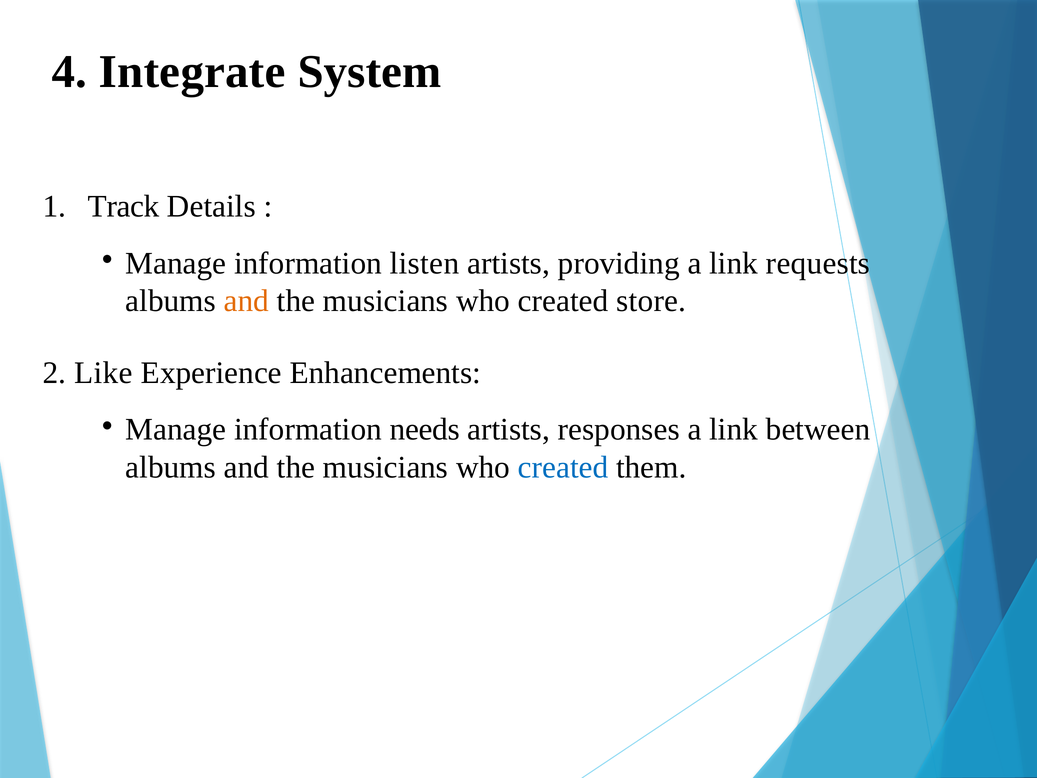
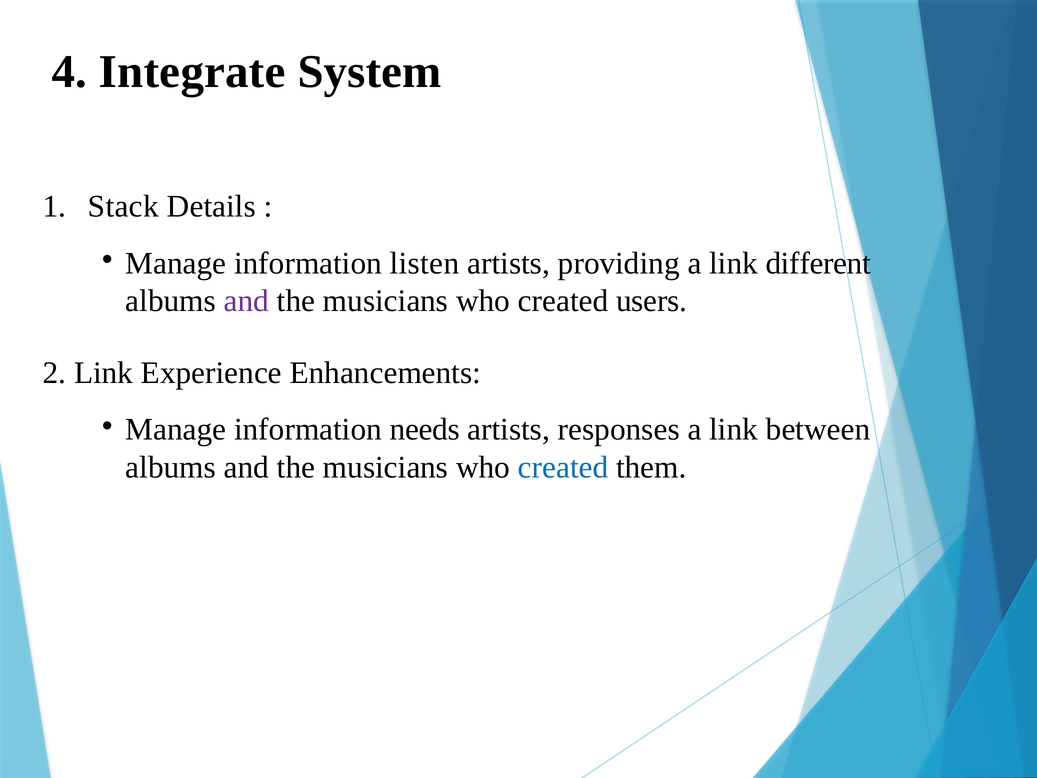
Track: Track -> Stack (123, 206)
requests: requests -> different (818, 263)
and colour: orange -> purple (246, 301)
store: store -> users (652, 301)
2 Like: Like -> Link (104, 373)
